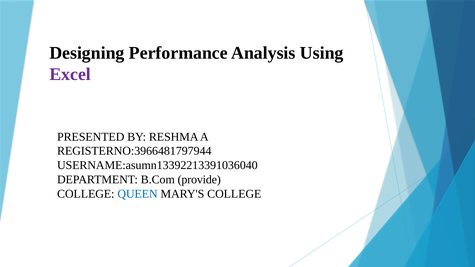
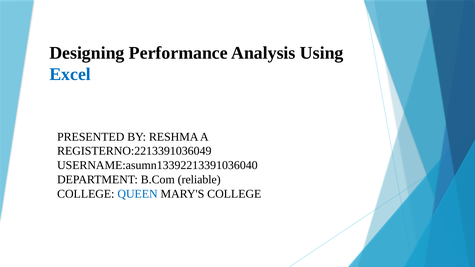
Excel colour: purple -> blue (70, 74)
REGISTERNO:3966481797944: REGISTERNO:3966481797944 -> REGISTERNO:2213391036049 (134, 151)
provide: provide -> reliable (199, 180)
